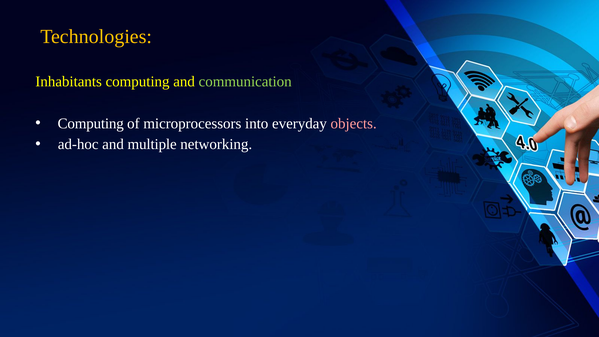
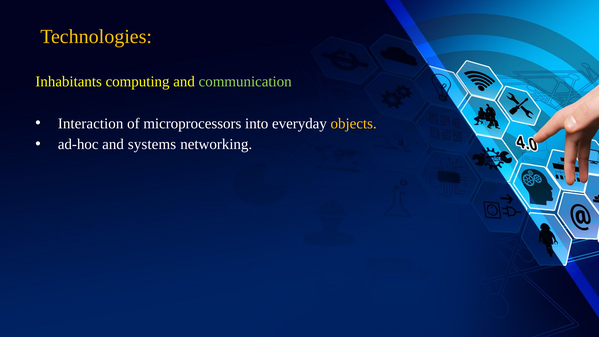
Computing: Computing -> Interaction (91, 123)
objects colour: pink -> yellow (354, 123)
multiple: multiple -> systems (152, 144)
